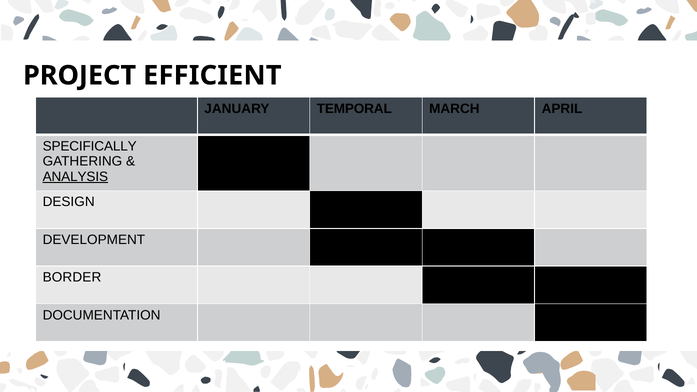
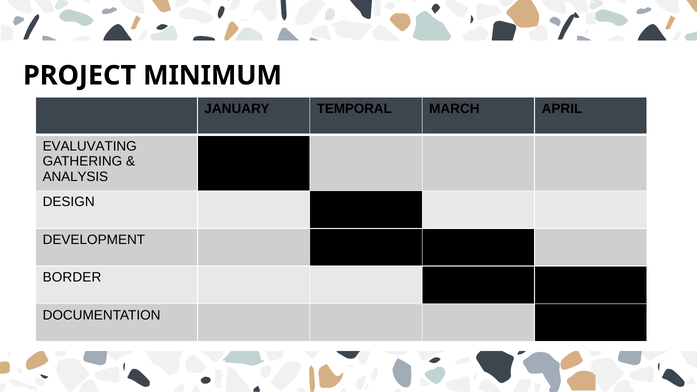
EFFICIENT: EFFICIENT -> MINIMUM (213, 76)
SPECIFICALLY: SPECIFICALLY -> EVALUVATING (90, 146)
ANALYSIS underline: present -> none (75, 177)
